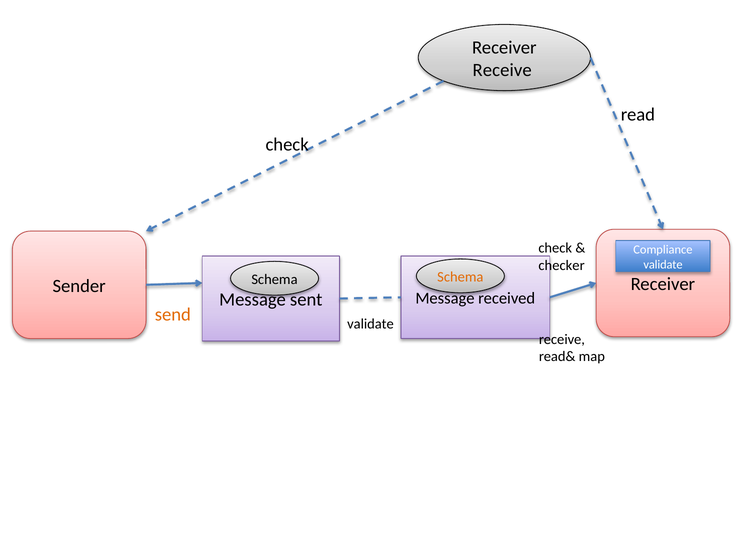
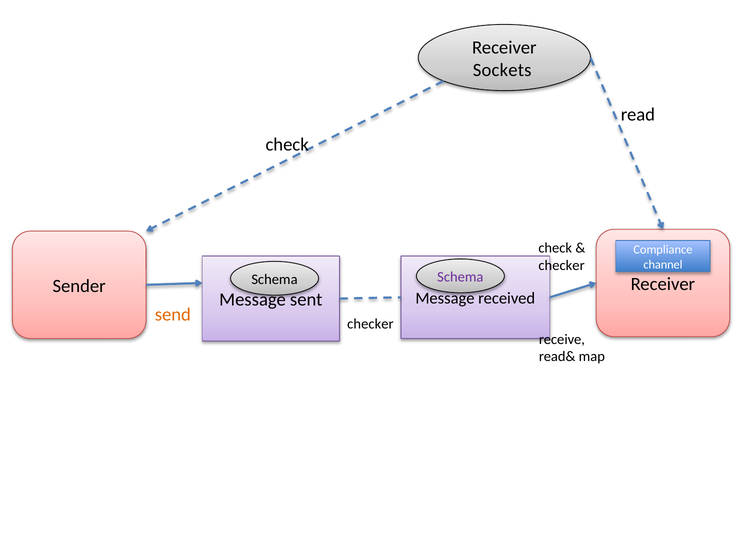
Receive: Receive -> Sockets (502, 70)
validate: validate -> channel (663, 264)
Schema colour: orange -> purple (460, 277)
validate: validate -> checker (370, 324)
